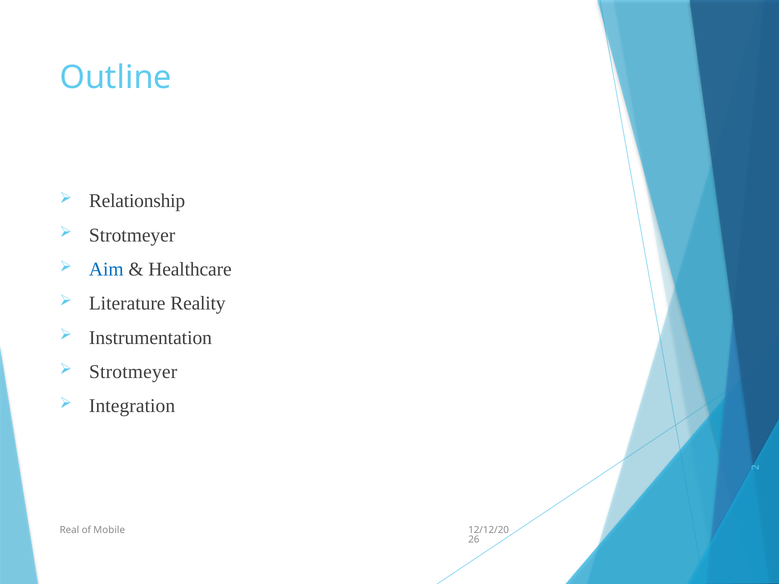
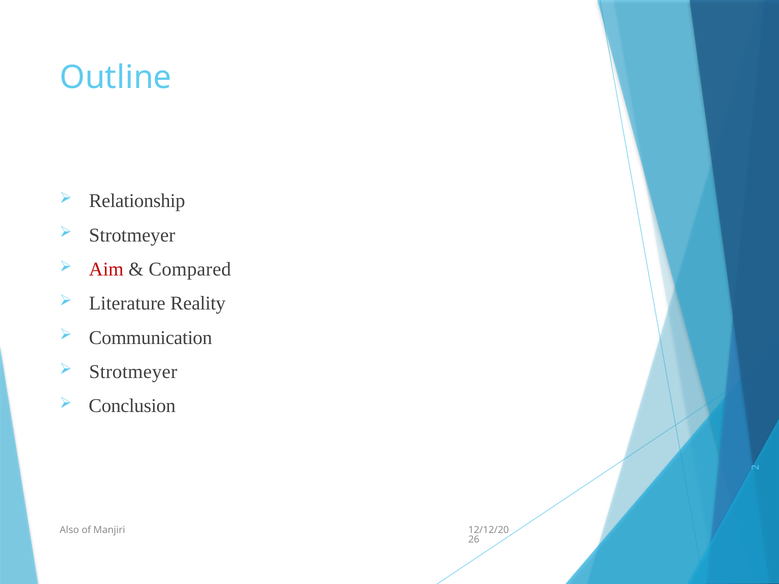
Aim colour: blue -> red (106, 269)
Healthcare: Healthcare -> Compared (190, 269)
Instrumentation: Instrumentation -> Communication (151, 338)
Integration: Integration -> Conclusion (132, 406)
Real: Real -> Also (69, 530)
Mobile: Mobile -> Manjiri (109, 530)
